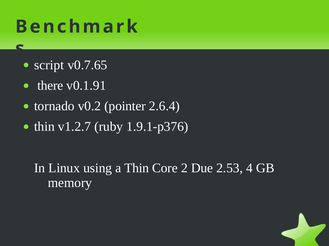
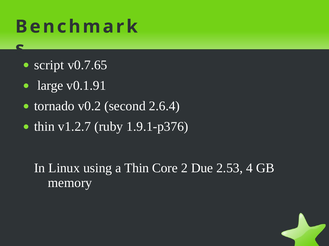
there: there -> large (50, 86)
pointer: pointer -> second (125, 106)
